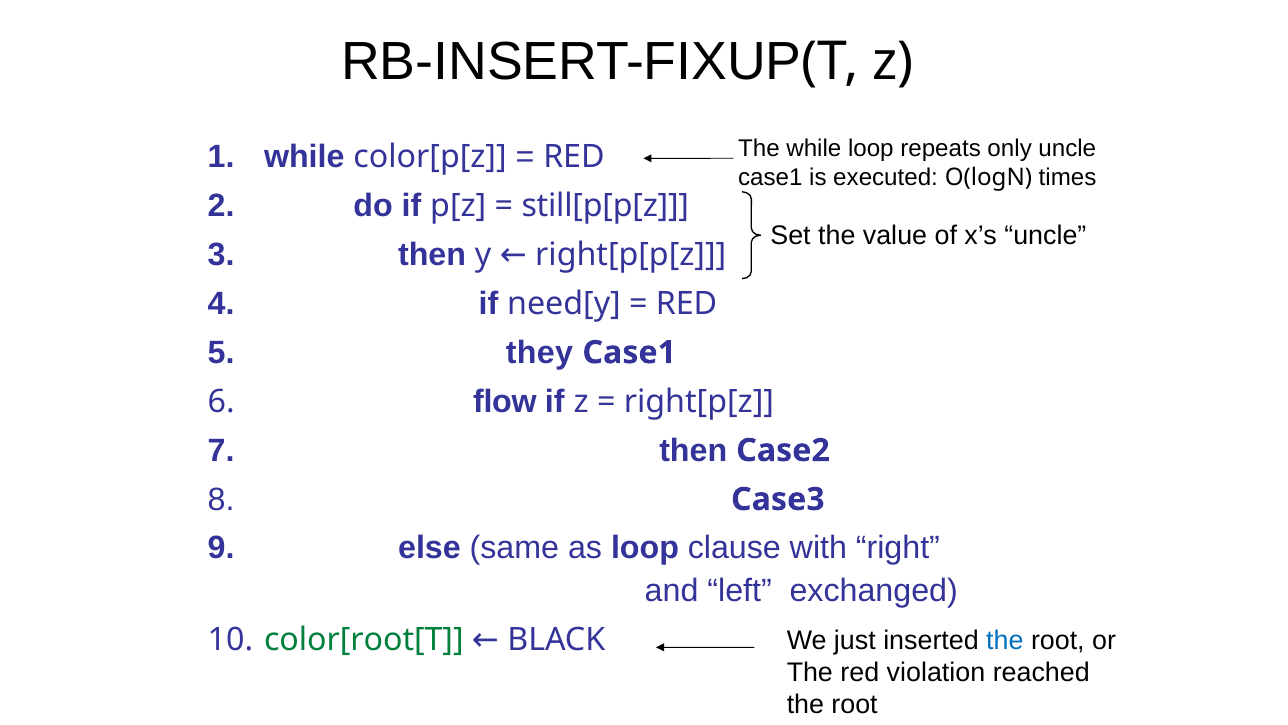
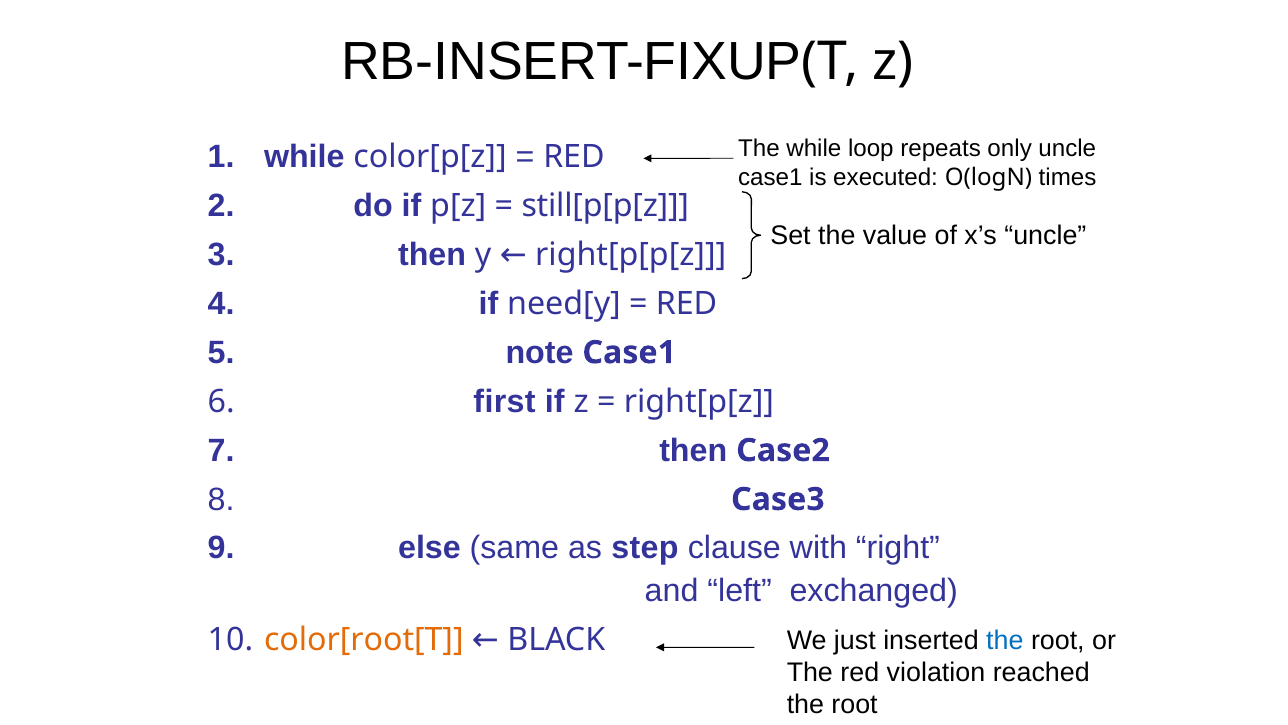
they: they -> note (540, 352)
flow: flow -> first (505, 401)
as loop: loop -> step (645, 548)
color[root[T colour: green -> orange (364, 639)
